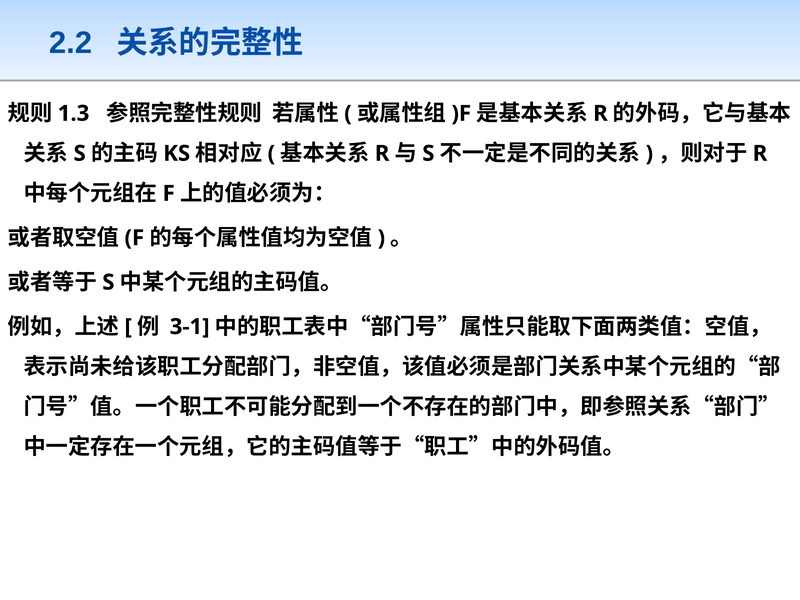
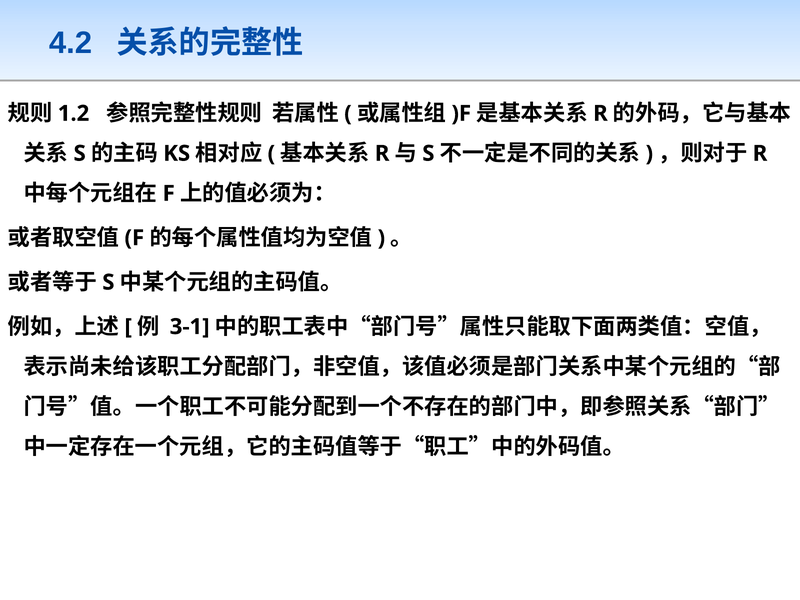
2.2: 2.2 -> 4.2 (71, 43)
1.3: 1.3 -> 1.2 (74, 113)
